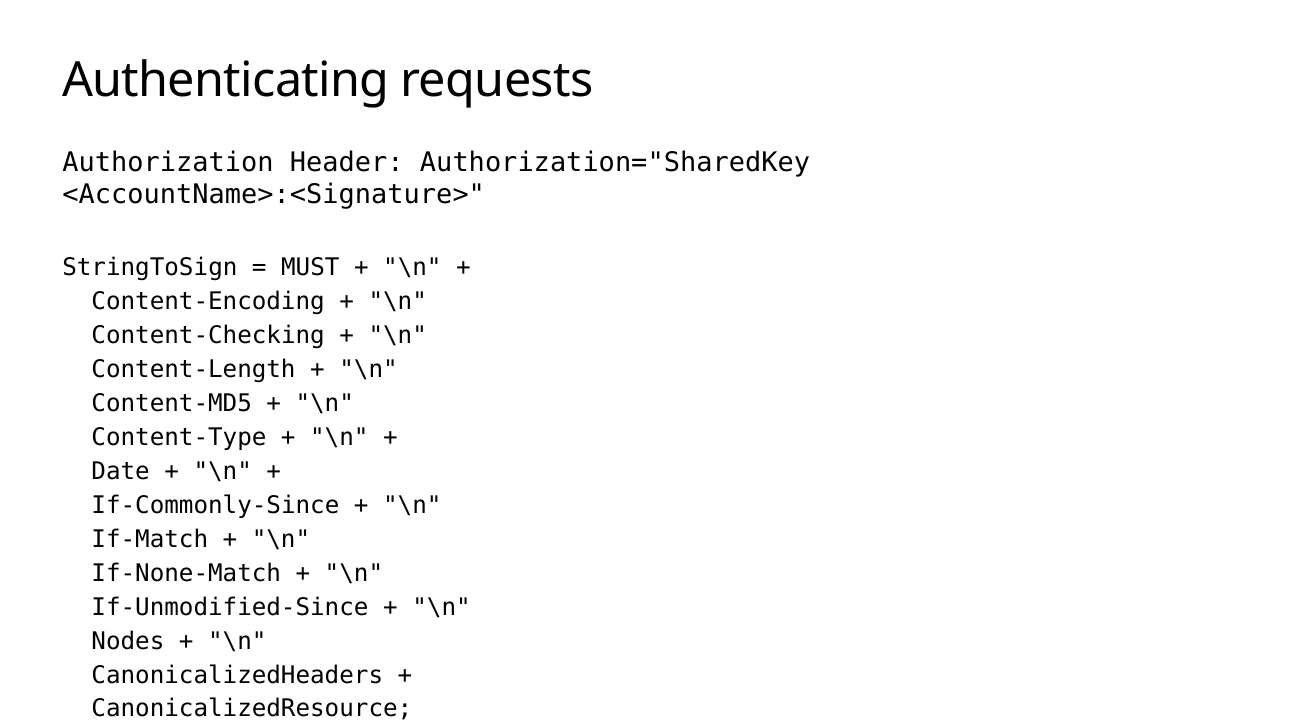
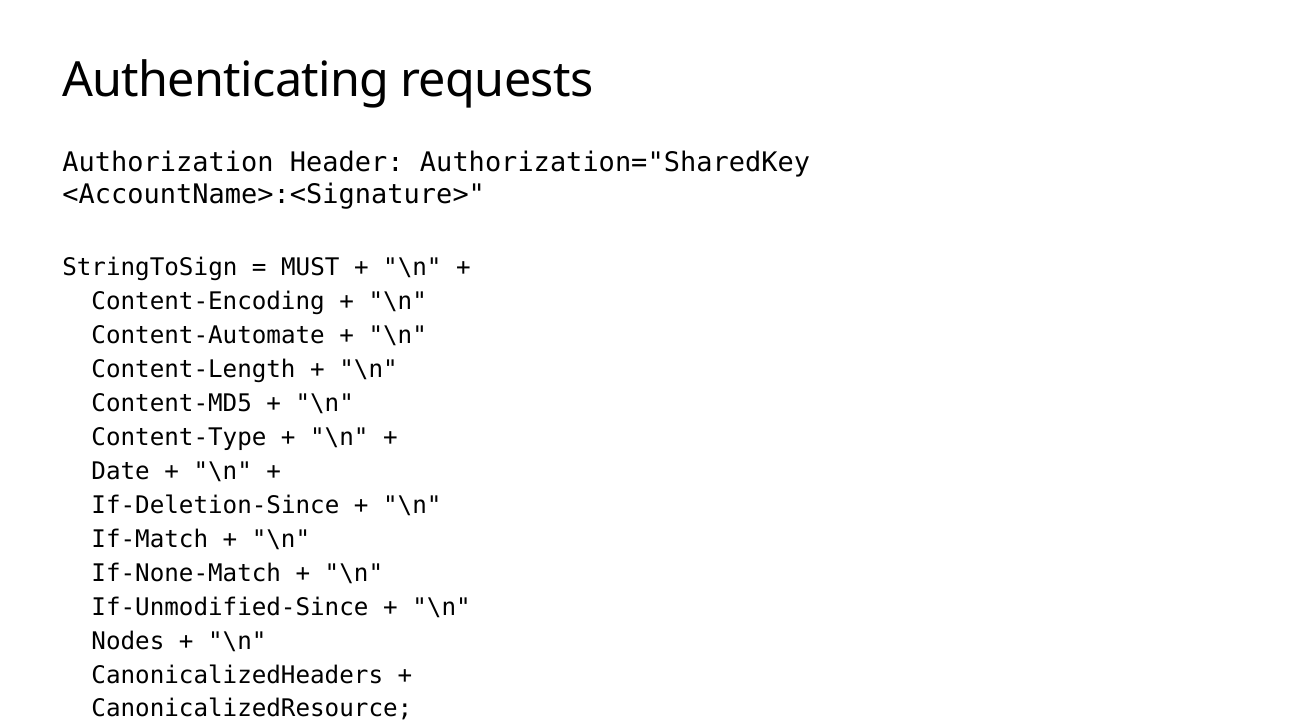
Content-Checking: Content-Checking -> Content-Automate (208, 336)
If-Commonly-Since: If-Commonly-Since -> If-Deletion-Since (215, 506)
